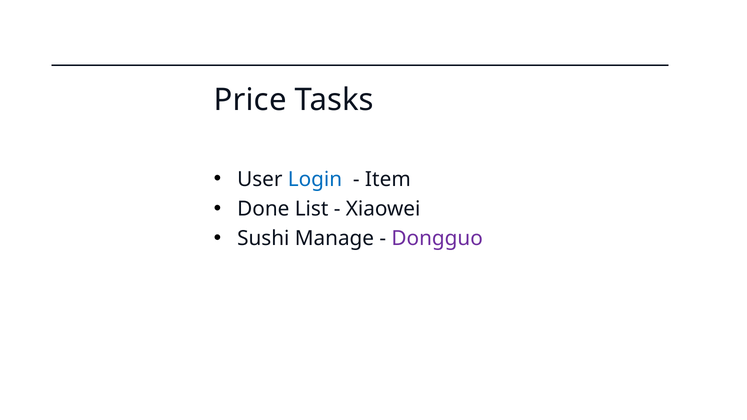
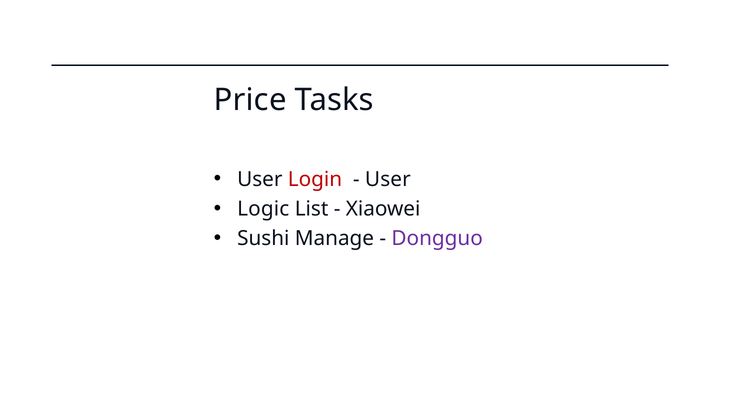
Login colour: blue -> red (315, 179)
Item: Item -> User (388, 179)
Done: Done -> Logic (263, 209)
